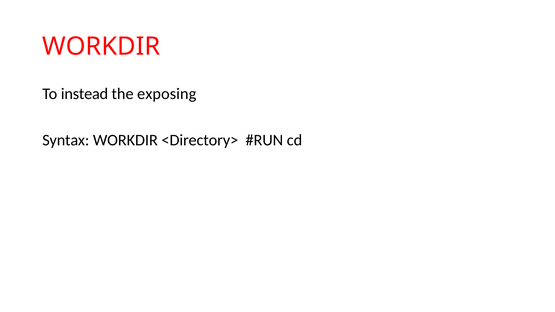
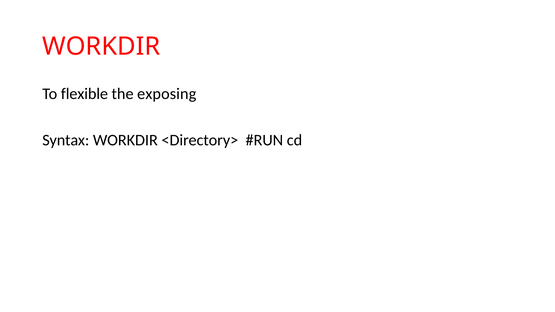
instead: instead -> flexible (84, 94)
